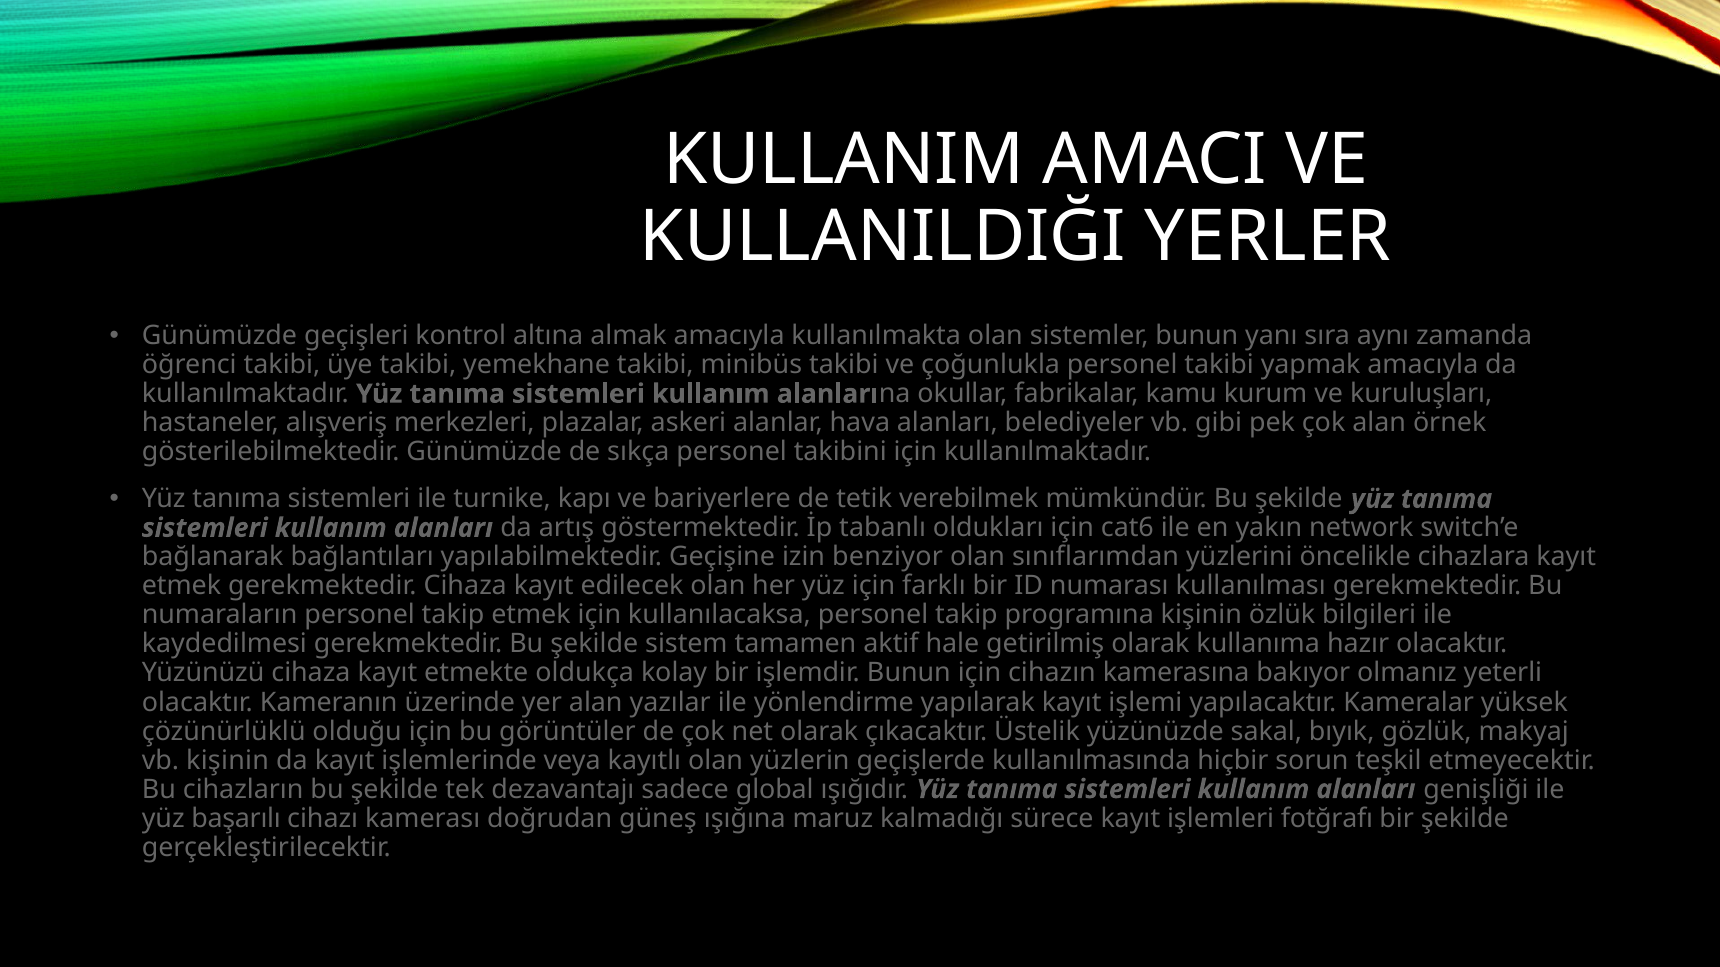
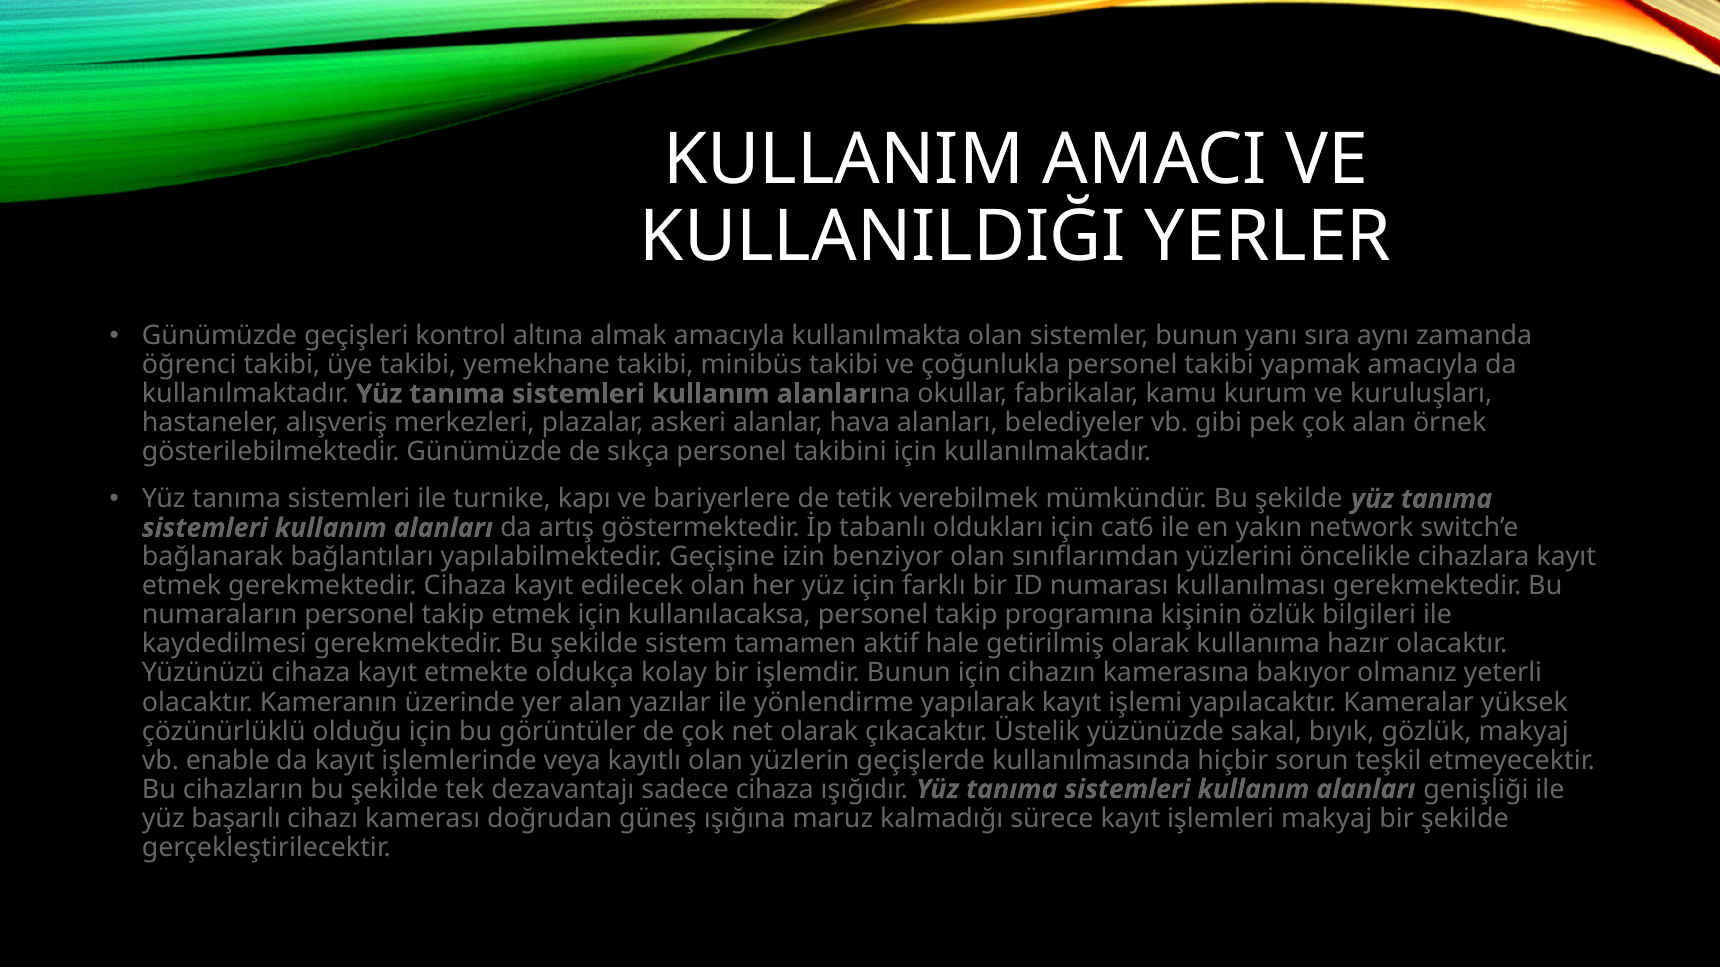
vb kişinin: kişinin -> enable (228, 761)
sadece global: global -> cihaza (775, 790)
işlemleri fotğrafı: fotğrafı -> makyaj (1327, 819)
